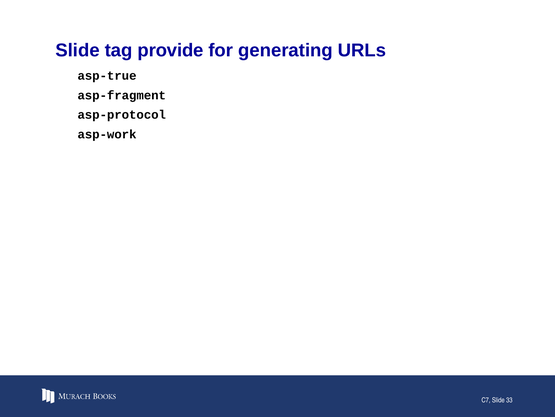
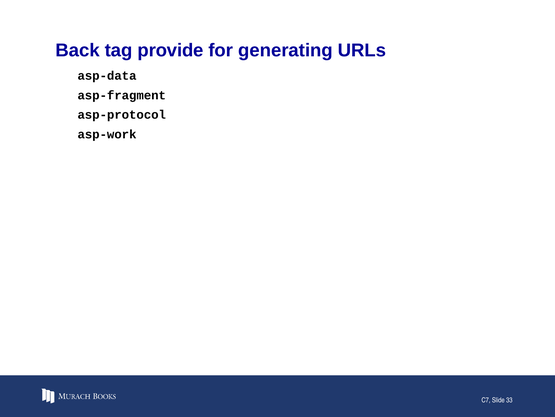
Slide: Slide -> Back (78, 50)
asp-true: asp-true -> asp-data (107, 76)
